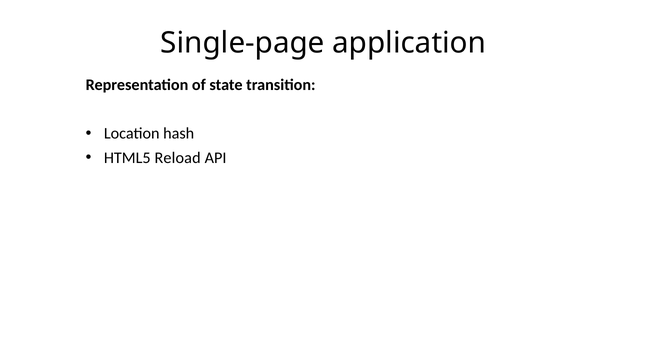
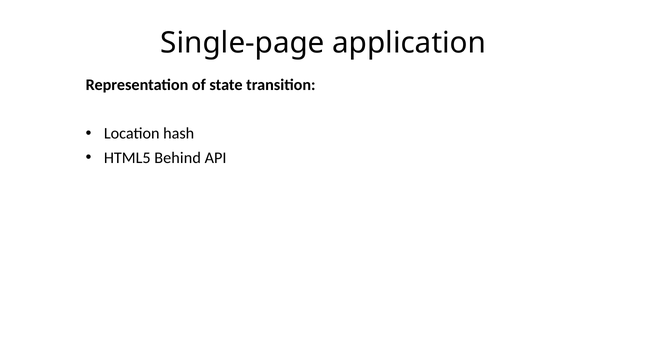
Reload: Reload -> Behind (178, 158)
